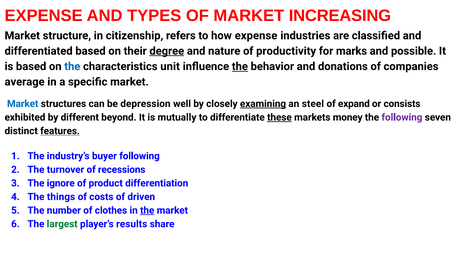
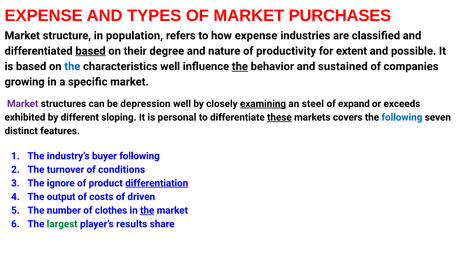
INCREASING: INCREASING -> PURCHASES (340, 16)
citizenship: citizenship -> population (134, 36)
based underline: none -> present (90, 51)
degree underline: present -> none (167, 51)
marks: marks -> extent (352, 51)
characteristics unit: unit -> well (170, 66)
donations: donations -> sustained (343, 66)
average: average -> growing (25, 82)
Market colour: blue -> purple (23, 104)
consists: consists -> exceeds (402, 104)
beyond: beyond -> sloping (119, 117)
mutually: mutually -> personal (177, 117)
money: money -> covers (348, 117)
following colour: purple -> blue (402, 117)
features underline: present -> none (60, 131)
recessions: recessions -> conditions (122, 169)
differentiation underline: none -> present (157, 183)
things: things -> output (61, 196)
